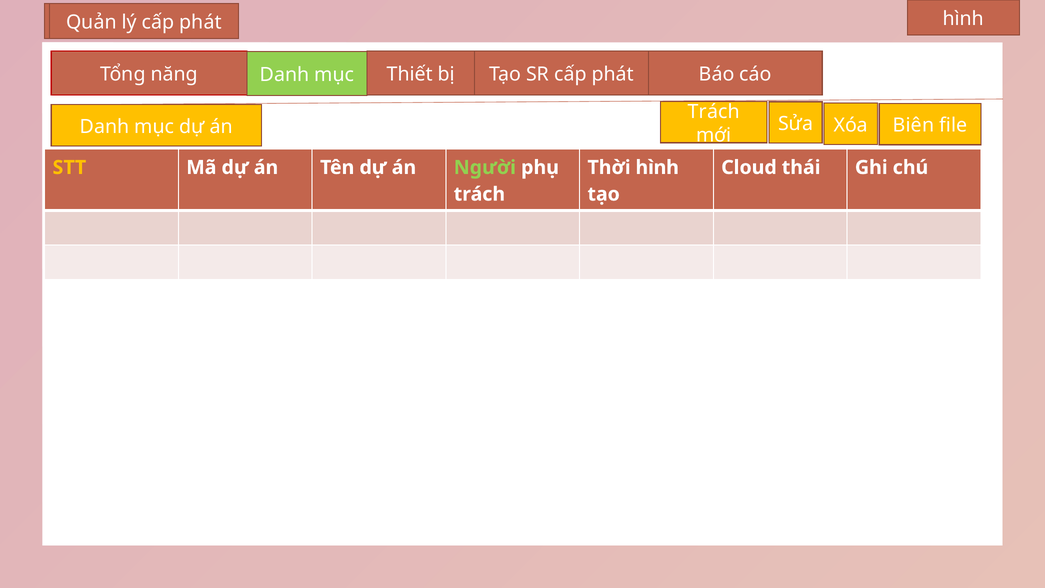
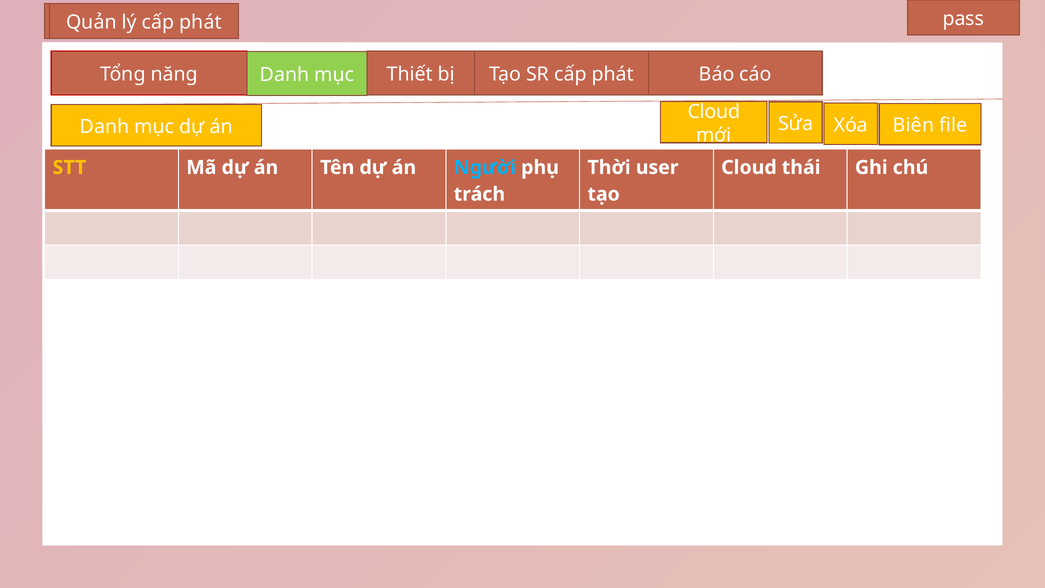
hình: hình -> pass (963, 19)
Trách: Trách -> Cloud (714, 112)
Người colour: light green -> light blue (485, 167)
Thời hình: hình -> user (657, 167)
